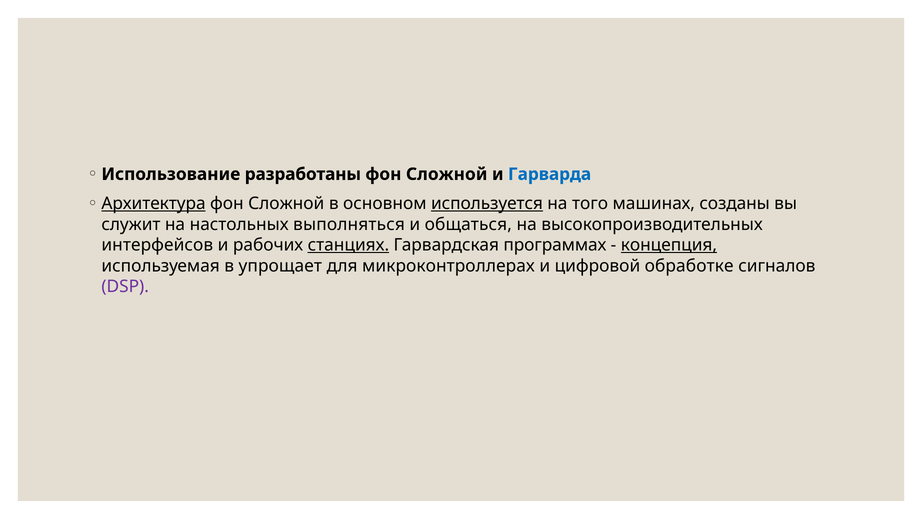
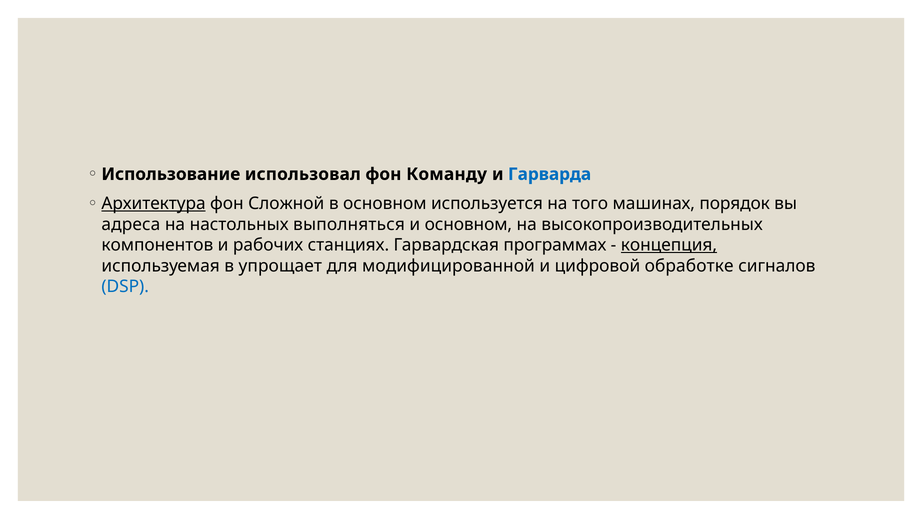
разработаны: разработаны -> использовал (303, 174)
Сложной: Сложной -> Команду (447, 174)
используется underline: present -> none (487, 203)
созданы: созданы -> порядок (735, 203)
служит: служит -> адреса (131, 224)
и общаться: общаться -> основном (468, 224)
интерфейсов: интерфейсов -> компонентов (157, 245)
станциях underline: present -> none (348, 245)
микроконтроллерах: микроконтроллерах -> модифицированной (448, 266)
DSP colour: purple -> blue (125, 286)
